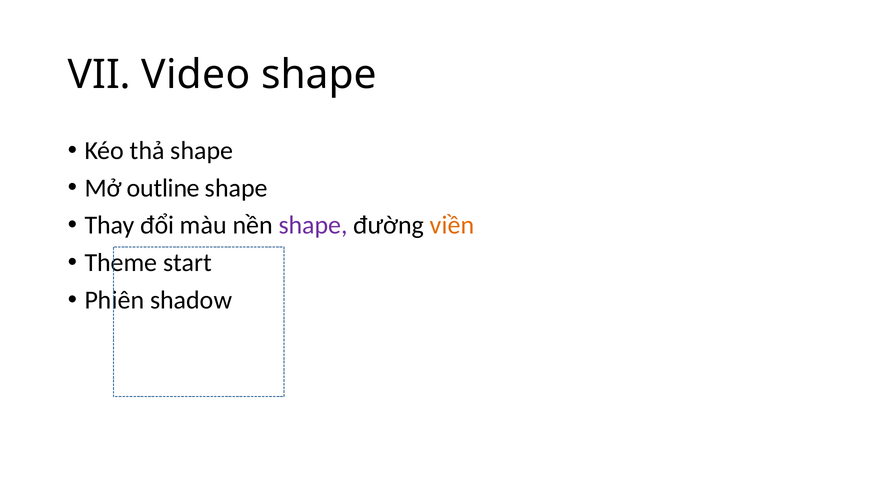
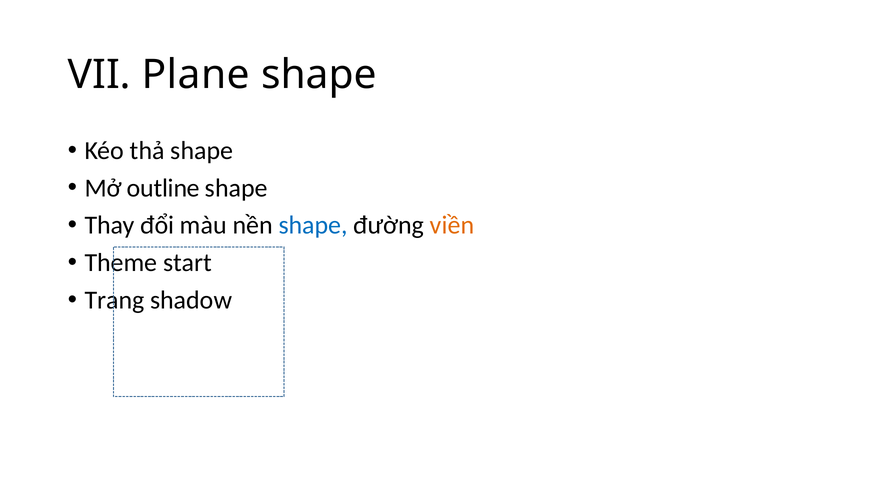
Video: Video -> Plane (196, 75)
shape colour: purple -> blue (313, 225)
Phiên: Phiên -> Trang (114, 300)
